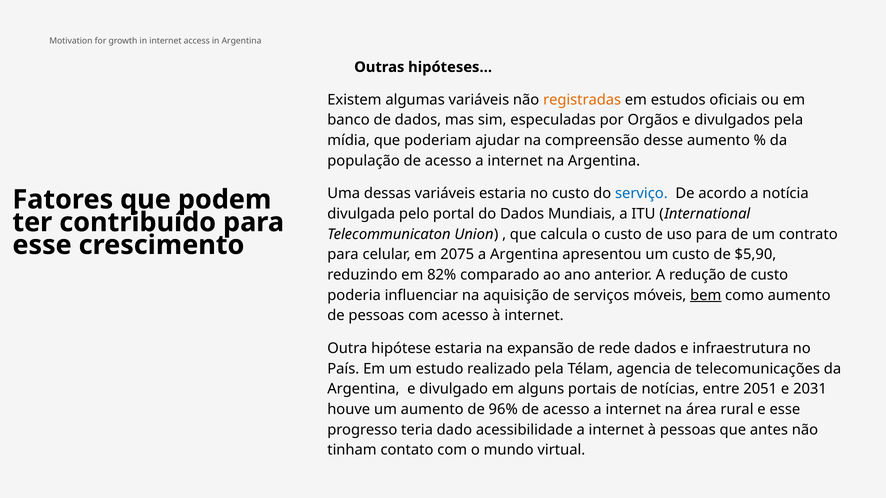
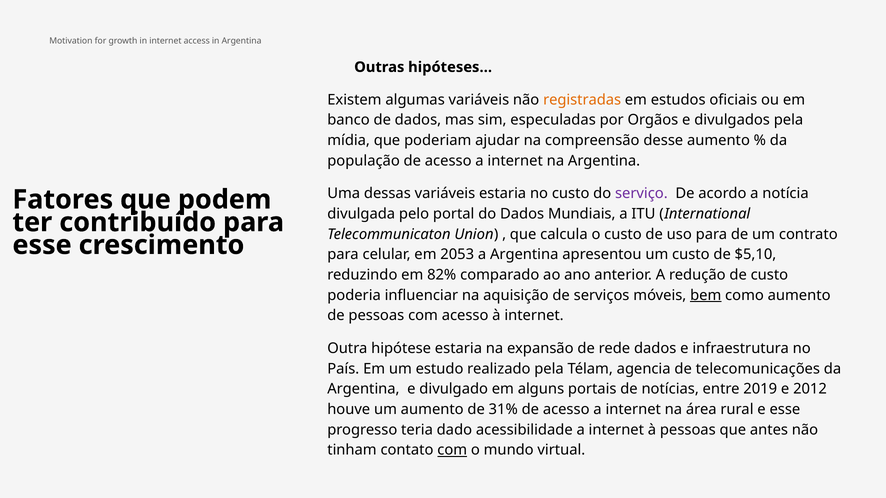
serviço colour: blue -> purple (641, 194)
2075: 2075 -> 2053 (457, 255)
$5,90: $5,90 -> $5,10 (755, 255)
2051: 2051 -> 2019 (760, 389)
2031: 2031 -> 2012 (810, 389)
96%: 96% -> 31% (503, 410)
com underline: none -> present (452, 450)
